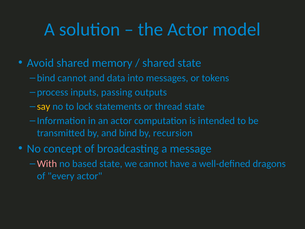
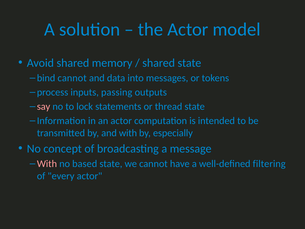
say colour: yellow -> pink (44, 106)
and bind: bind -> with (128, 133)
recursion: recursion -> especially (173, 133)
dragons: dragons -> filtering (269, 164)
